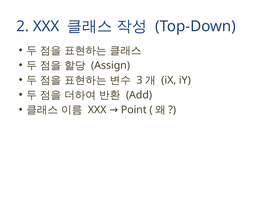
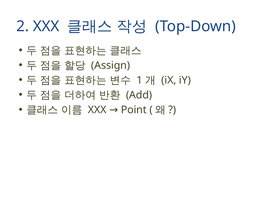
3: 3 -> 1 (140, 80)
